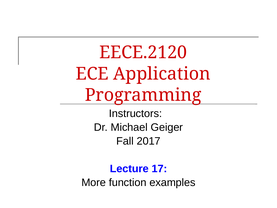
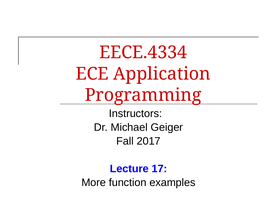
EECE.2120: EECE.2120 -> EECE.4334 (143, 52)
